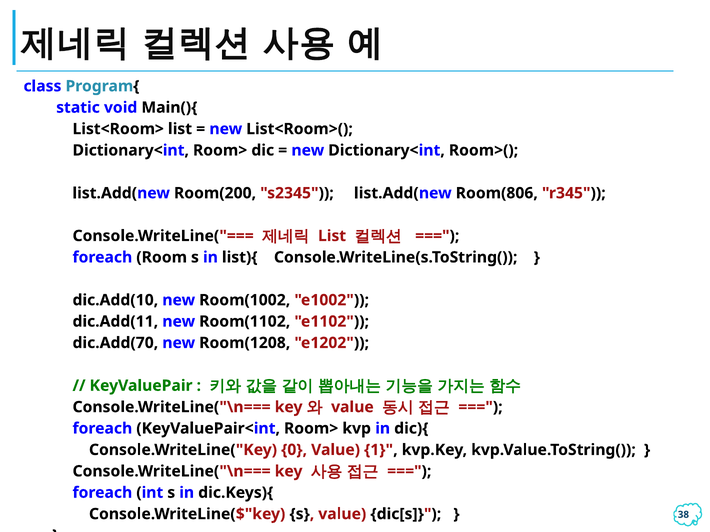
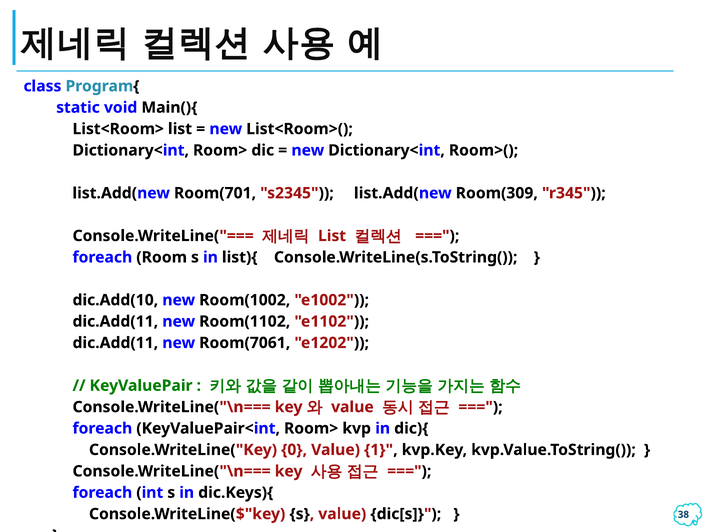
Room(200: Room(200 -> Room(701 (215, 193)
Room(806: Room(806 -> Room(309 (497, 193)
dic.Add(70: dic.Add(70 -> dic.Add(11 (115, 343)
Room(1208: Room(1208 -> Room(7061 (245, 343)
